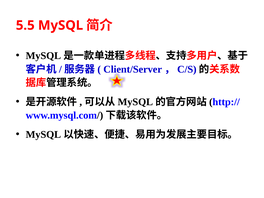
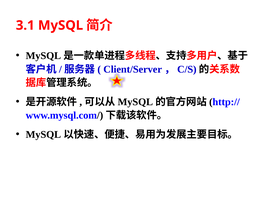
5.5: 5.5 -> 3.1 (25, 25)
